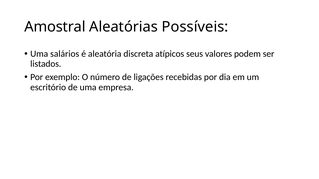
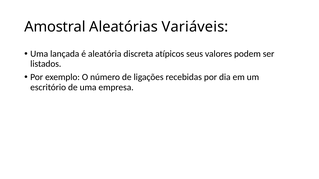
Possíveis: Possíveis -> Variáveis (195, 27)
salários: salários -> lançada (65, 54)
